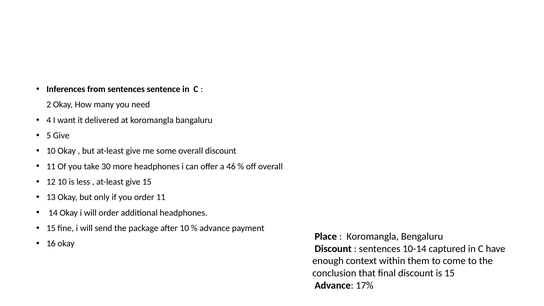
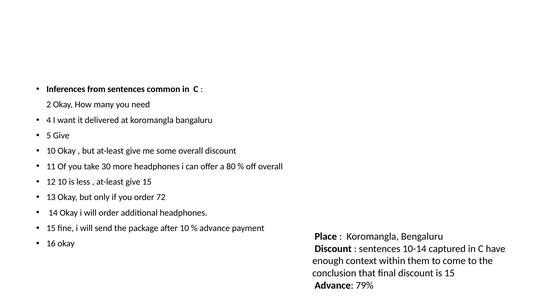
sentence: sentence -> common (163, 89)
46: 46 -> 80 (231, 166)
order 11: 11 -> 72 (161, 197)
17%: 17% -> 79% (365, 285)
